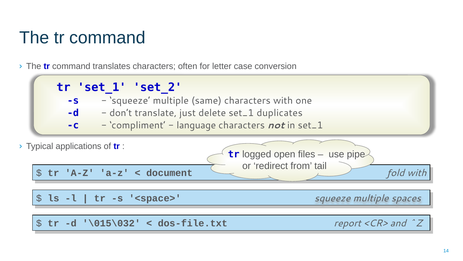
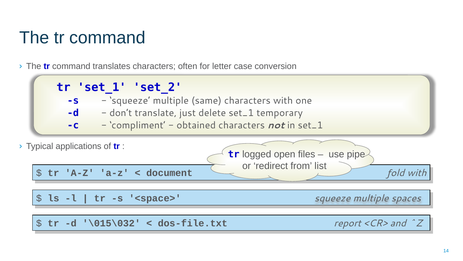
duplicates: duplicates -> temporary (280, 113)
language: language -> obtained (196, 125)
tail: tail -> list (320, 166)
